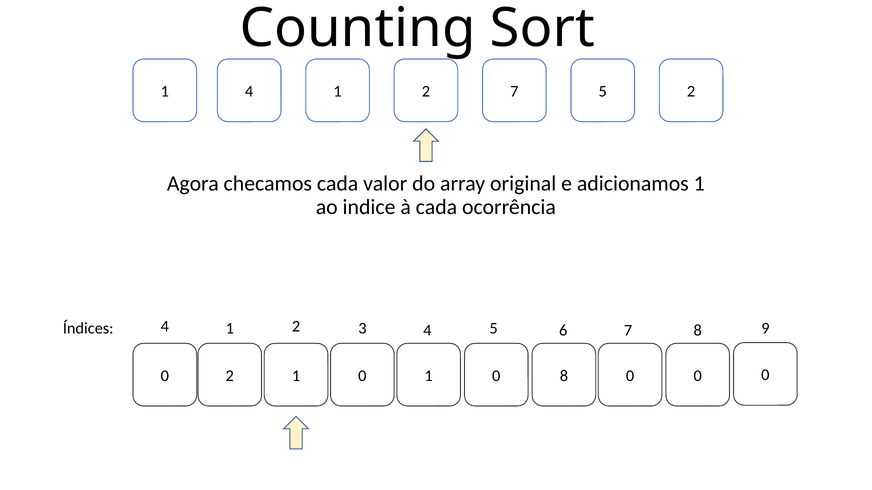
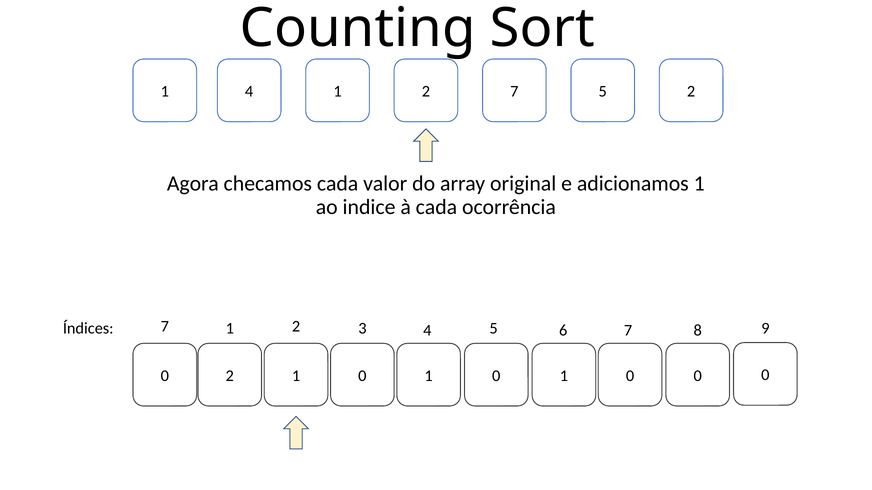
Índices 4: 4 -> 7 (165, 327)
0 1 0 8: 8 -> 1 (564, 376)
